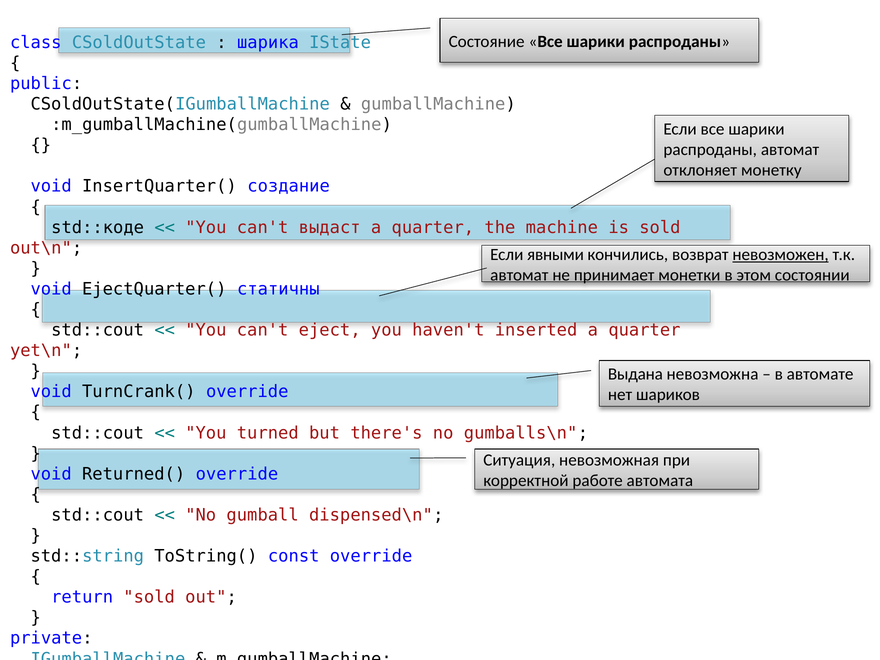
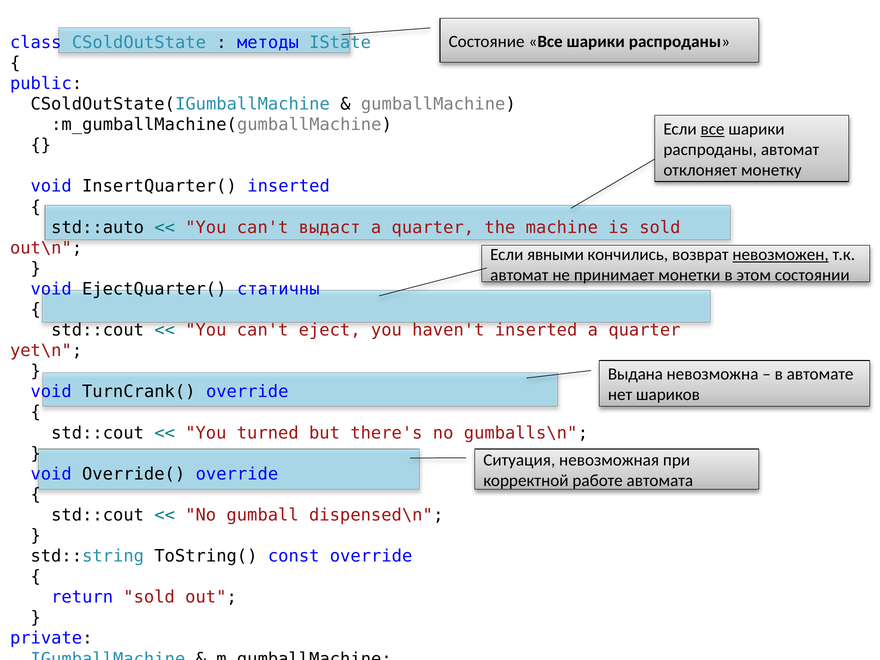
шарика: шарика -> методы (268, 43)
все underline: none -> present (713, 129)
InsertQuarter( создание: создание -> inserted (289, 186)
std::коде: std::коде -> std::auto (98, 227)
Returned(: Returned( -> Override( (134, 474)
